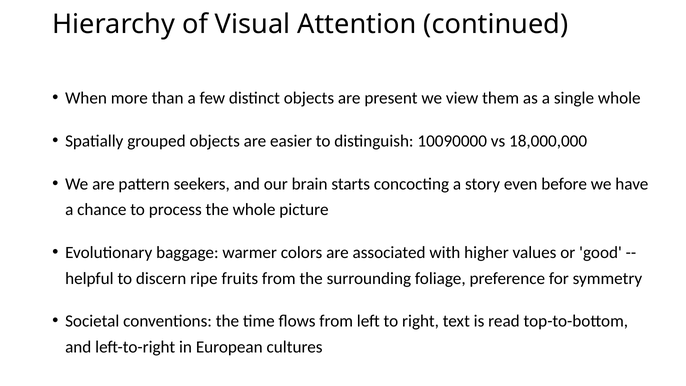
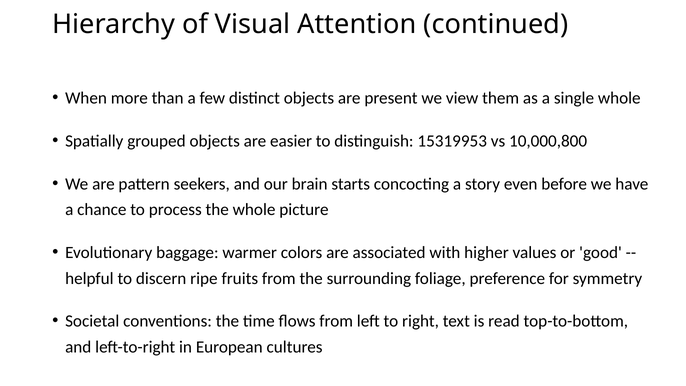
10090000: 10090000 -> 15319953 (452, 141)
18,000,000: 18,000,000 -> 10,000,800 (548, 141)
